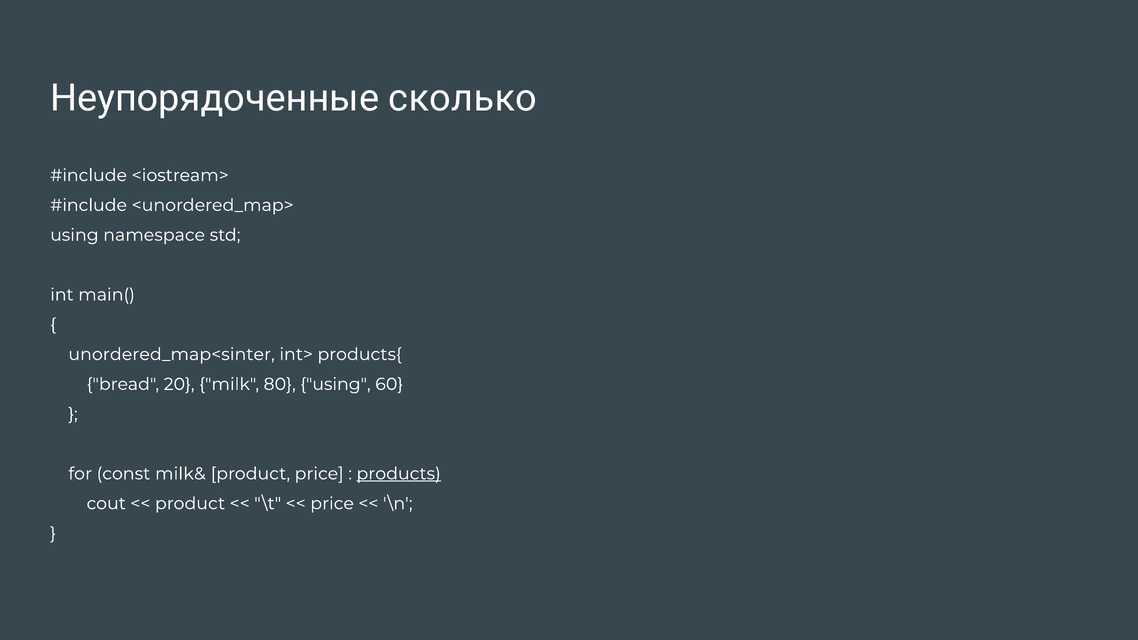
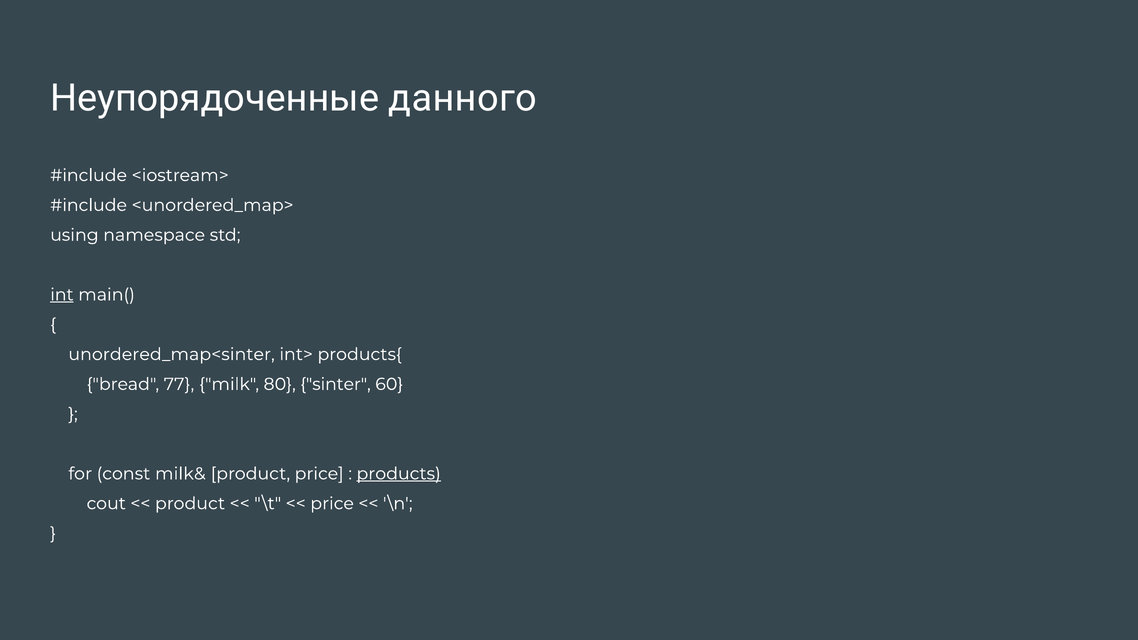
сколько: сколько -> данного (463, 98)
int underline: none -> present (62, 295)
20: 20 -> 77 (179, 384)
80 using: using -> sinter (335, 384)
